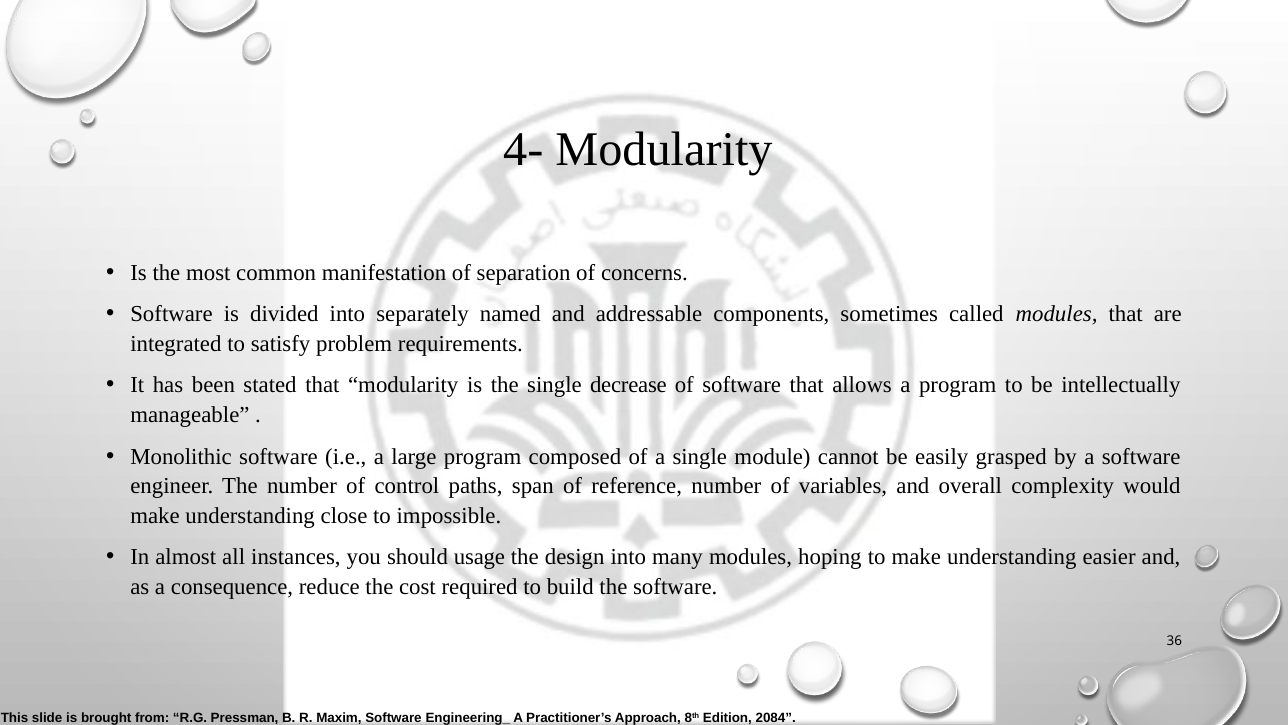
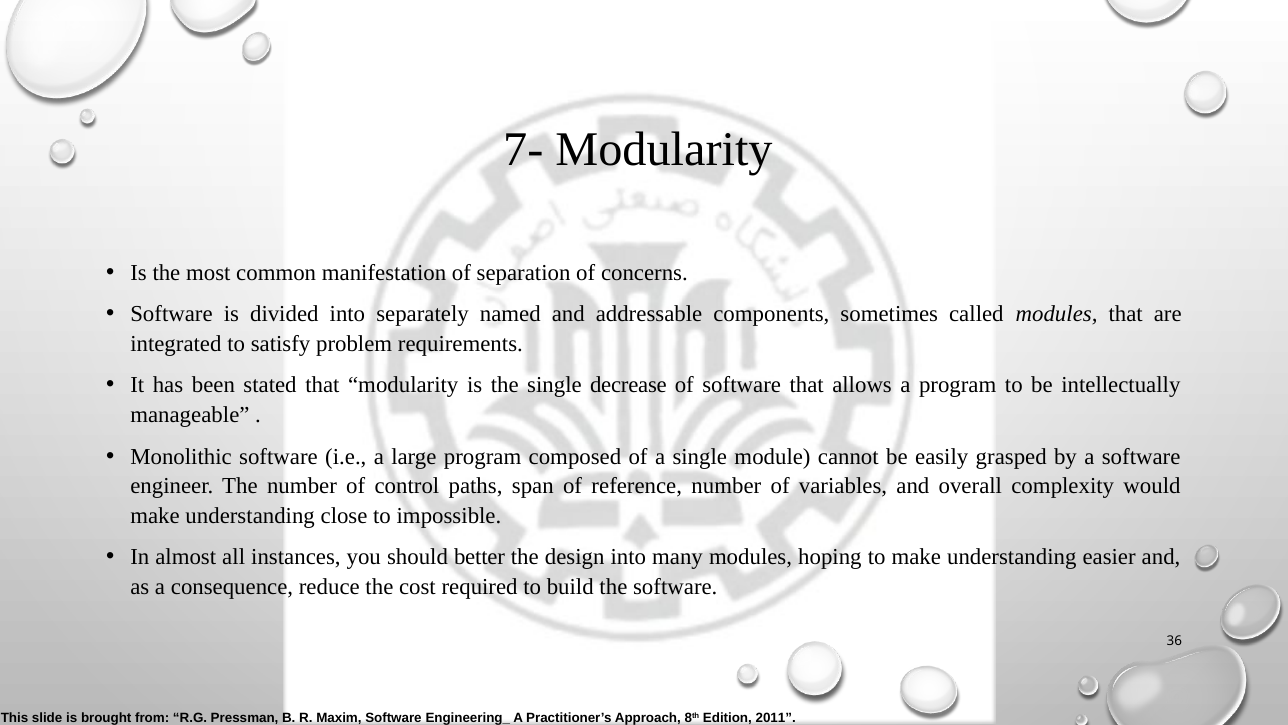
4-: 4- -> 7- (523, 149)
usage: usage -> better (479, 557)
2084: 2084 -> 2011 (776, 717)
